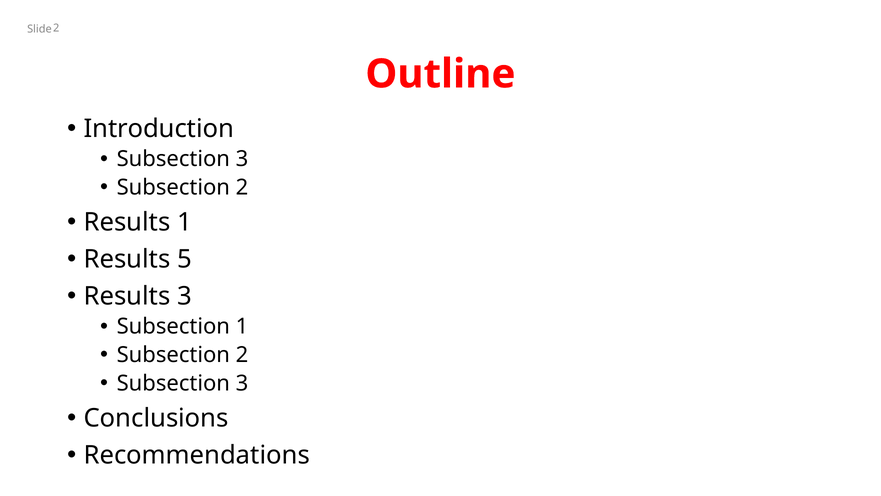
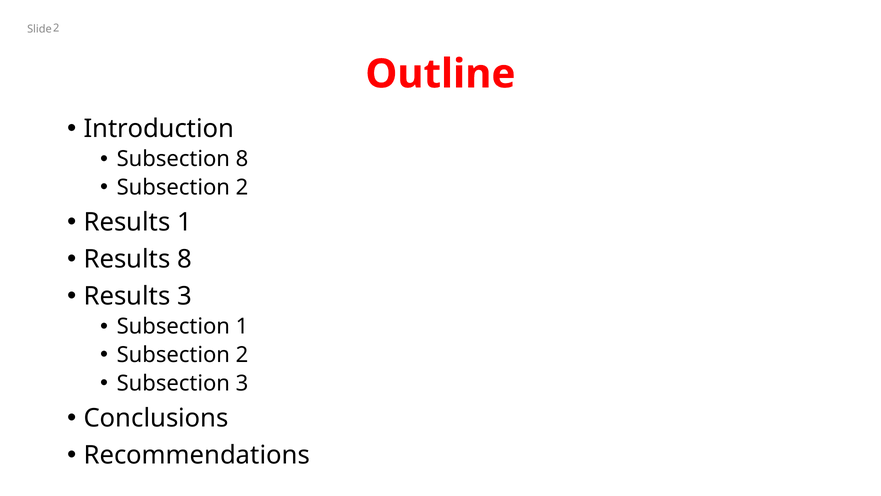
3: 3 -> 8 (242, 159)
Results 5: 5 -> 8 (184, 259)
